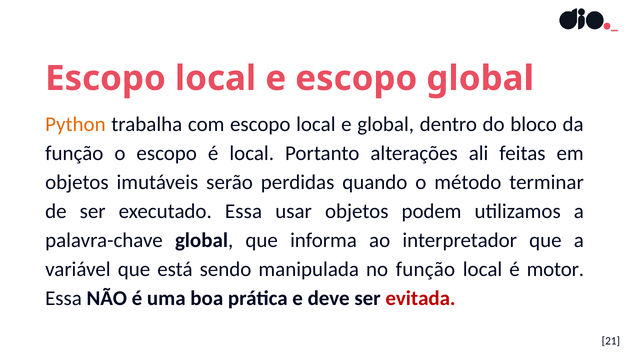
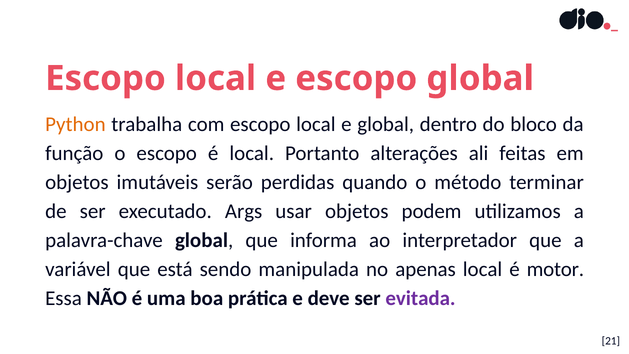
executado Essa: Essa -> Args (244, 211)
no função: função -> apenas (426, 269)
evitada colour: red -> purple (421, 298)
